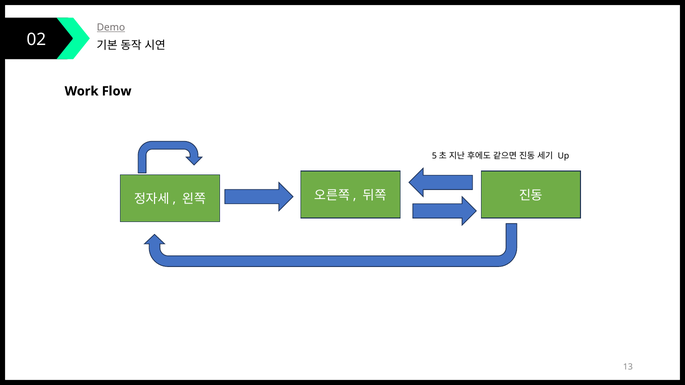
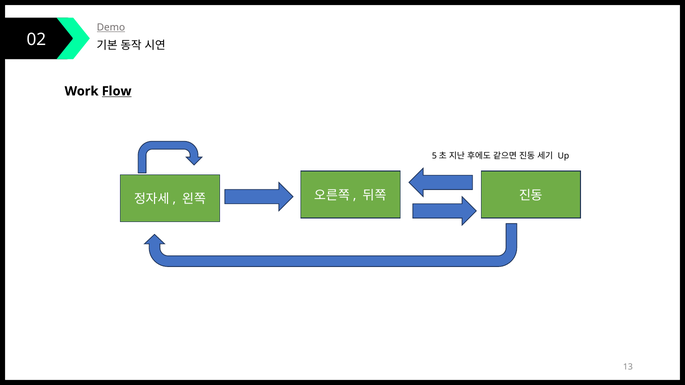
Flow underline: none -> present (117, 91)
